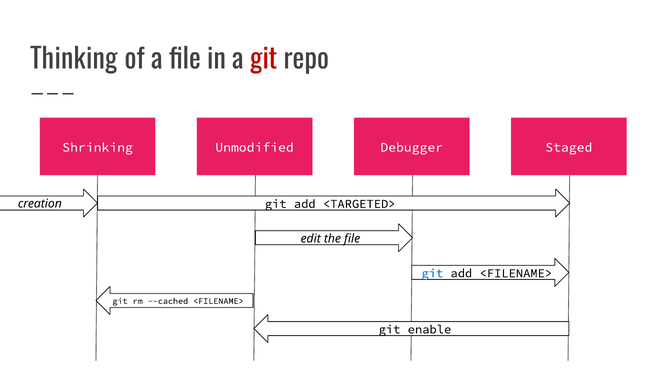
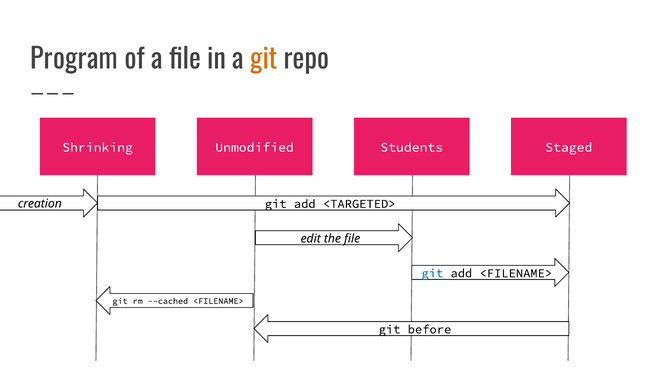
Thinking: Thinking -> Program (74, 60)
git colour: red -> orange (264, 60)
Debugger: Debugger -> Students (412, 147)
enable: enable -> before (429, 329)
